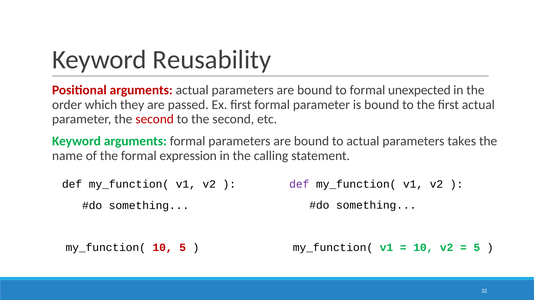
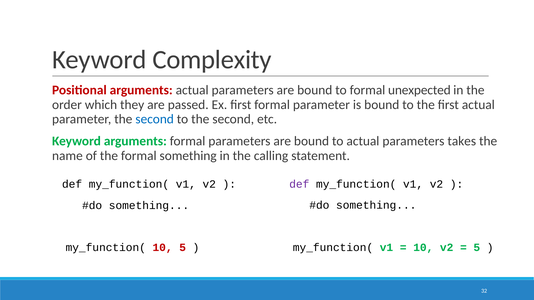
Reusability: Reusability -> Complexity (212, 60)
second colour: red -> blue (155, 119)
formal expression: expression -> something (188, 156)
